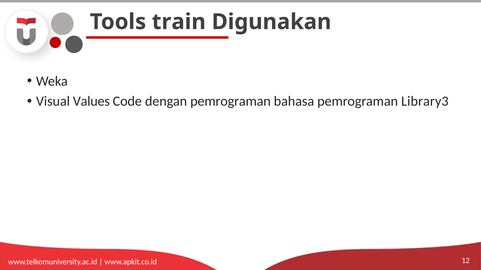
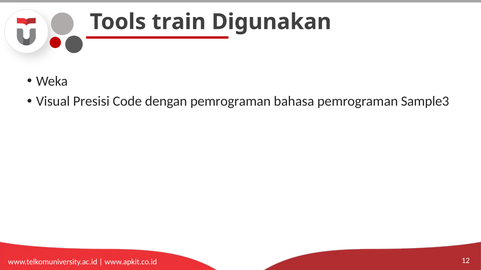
Values: Values -> Presisi (91, 101)
Library3: Library3 -> Sample3 (425, 101)
